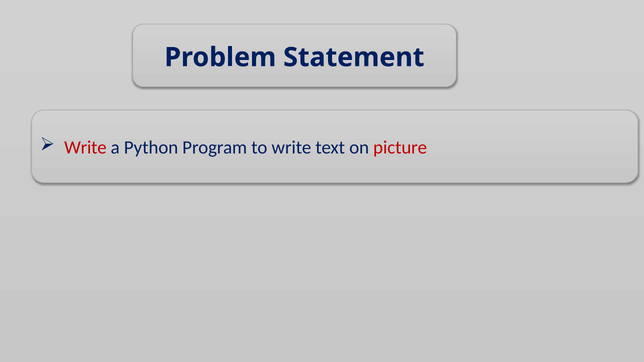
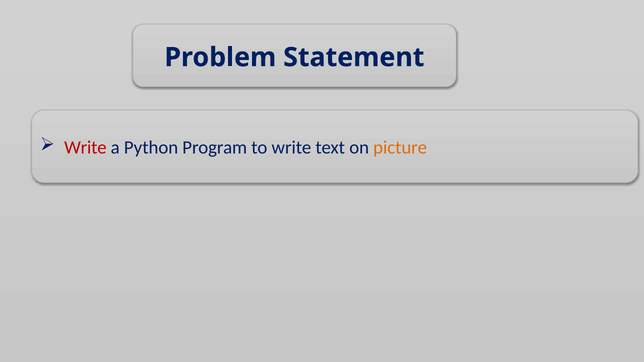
picture colour: red -> orange (400, 148)
